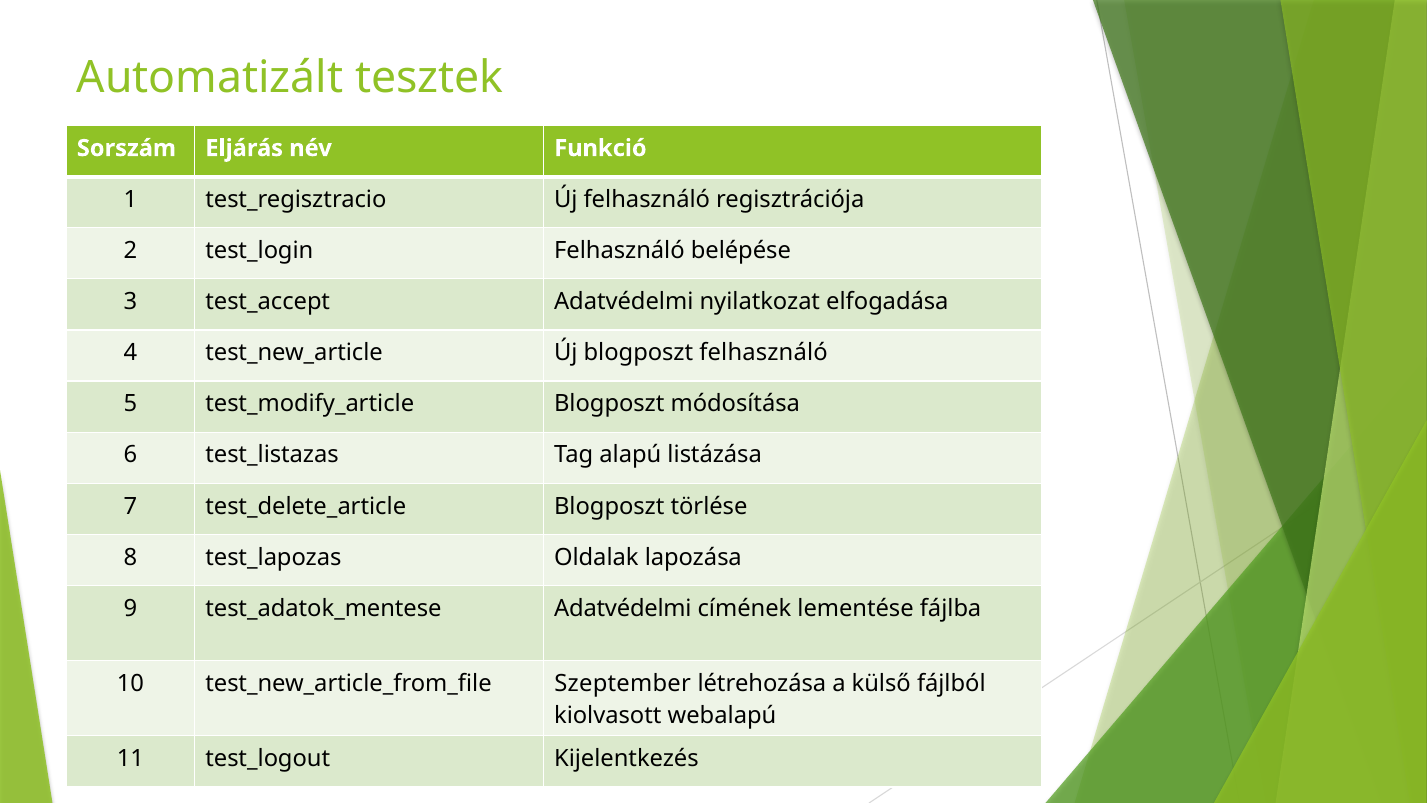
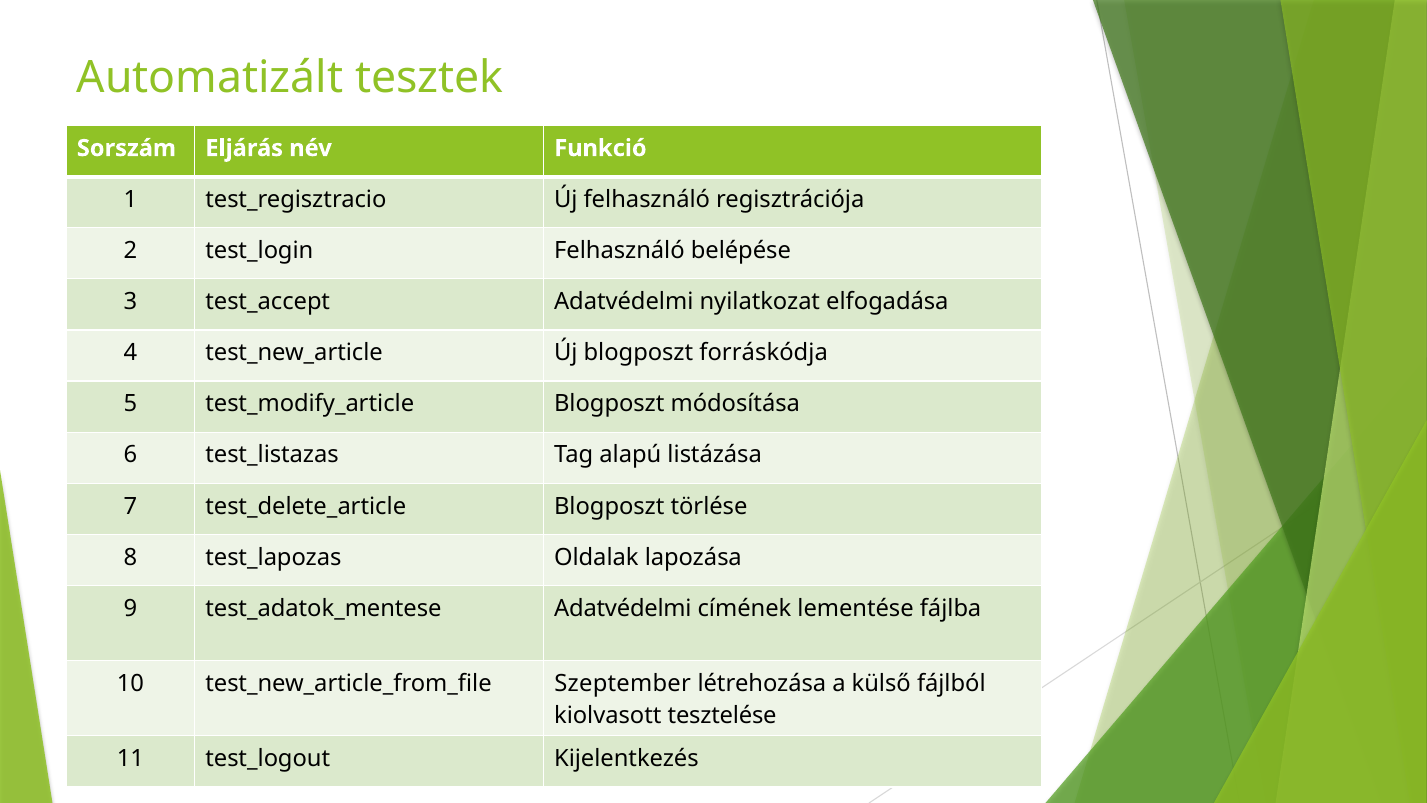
blogposzt felhasználó: felhasználó -> forráskódja (764, 353)
webalapú: webalapú -> tesztelése (722, 715)
